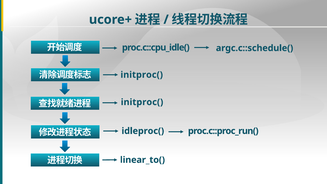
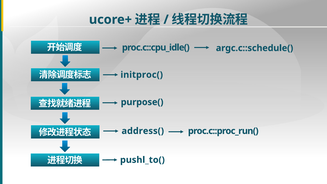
initproc(: initproc( -> purpose( (142, 102)
idleproc(: idleproc( -> address( (143, 131)
linear_to(: linear_to( -> pushl_to( (142, 160)
